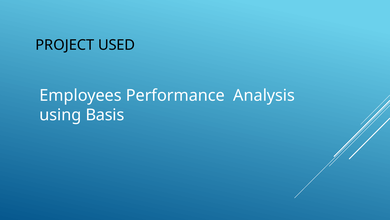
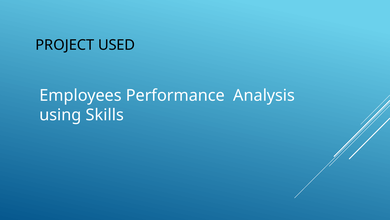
Basis: Basis -> Skills (105, 115)
